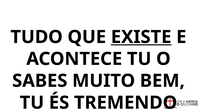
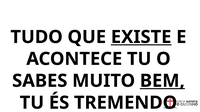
BEM underline: none -> present (162, 81)
